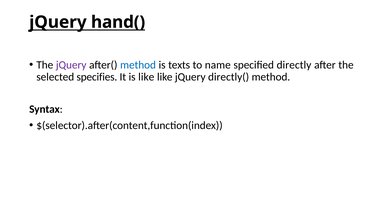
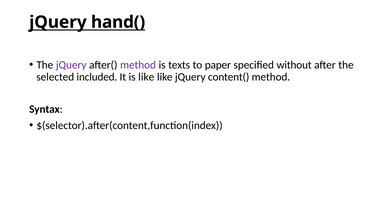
method colour: blue -> purple (138, 65)
name: name -> paper (218, 65)
directly: directly -> without (294, 65)
specifies: specifies -> included (97, 77)
directly(: directly( -> content( (229, 77)
